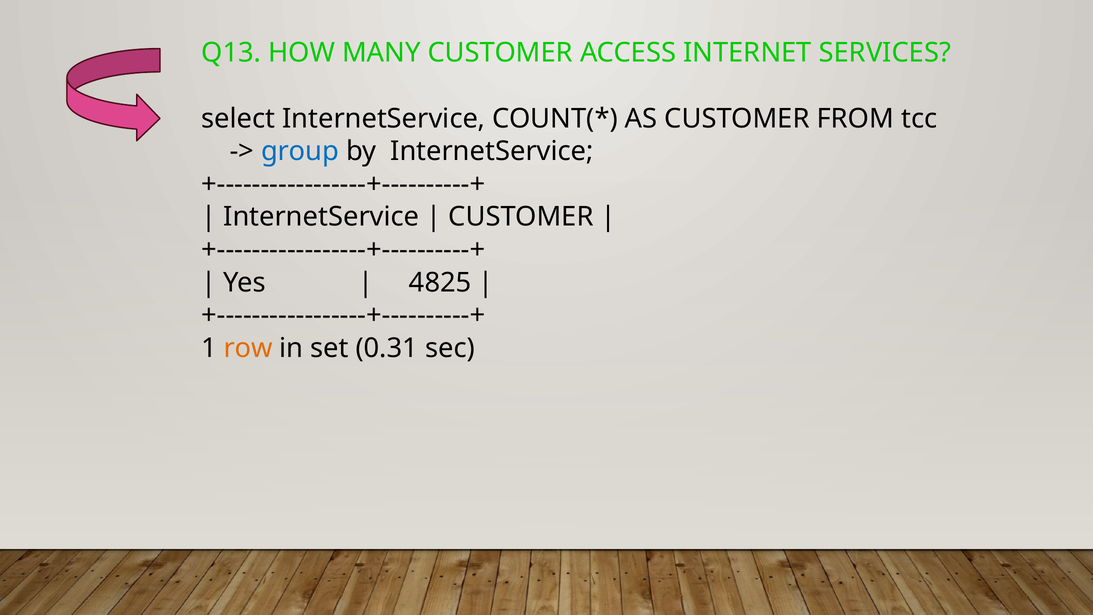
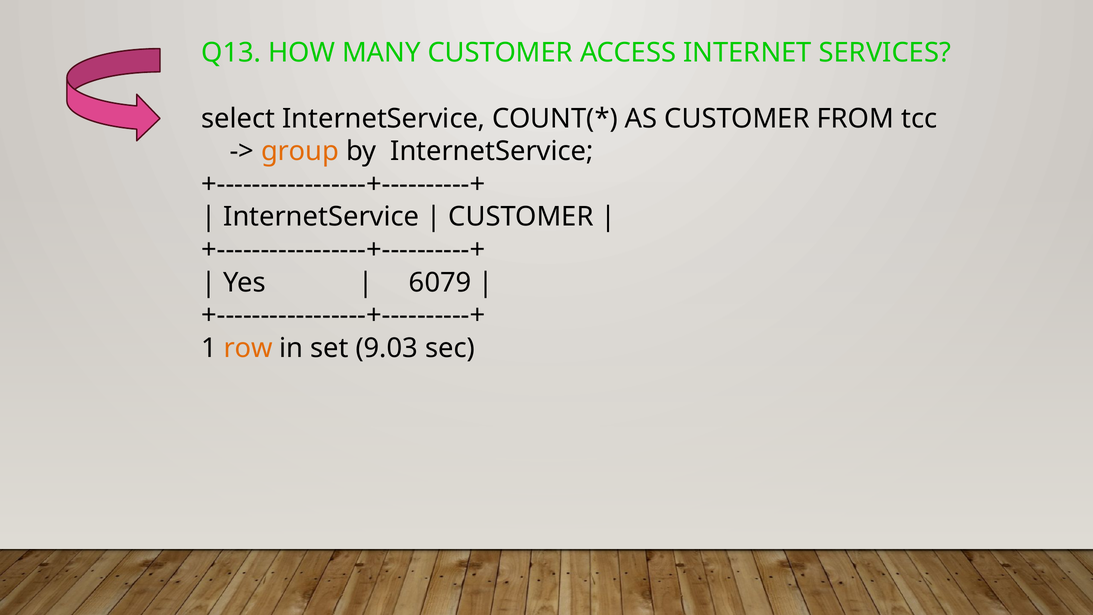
group colour: blue -> orange (300, 151)
4825: 4825 -> 6079 (440, 282)
0.31: 0.31 -> 9.03 (387, 348)
